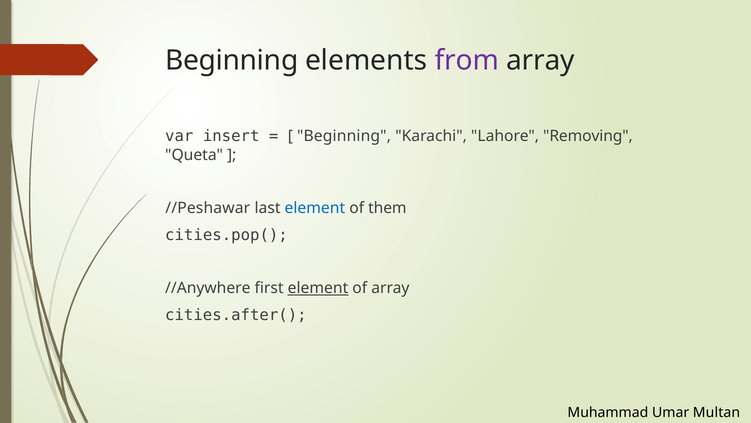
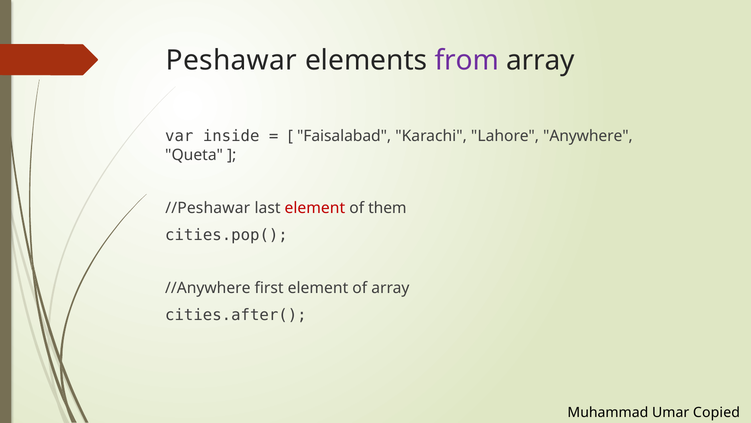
Beginning: Beginning -> Peshawar (231, 60)
insert: insert -> inside (231, 136)
Beginning: Beginning -> Faisalabad (344, 136)
Removing: Removing -> Anywhere (588, 136)
element colour: blue -> red (315, 208)
element underline: present -> none (318, 288)
Multan: Multan -> Copied (716, 412)
